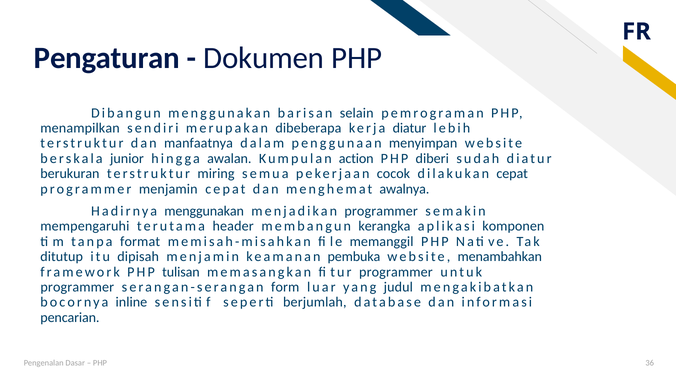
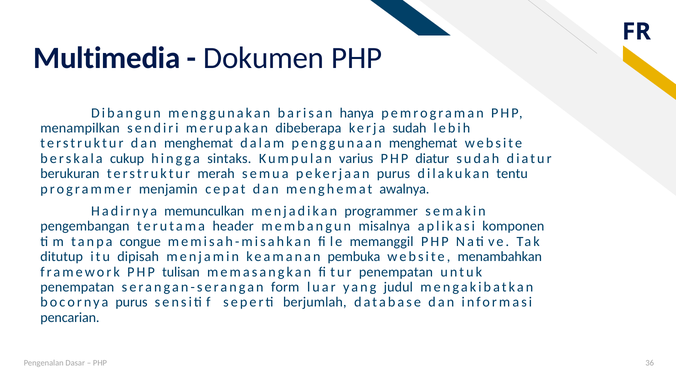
Pengaturan: Pengaturan -> Multimedia (107, 58)
selain: selain -> hanya (357, 113)
kerja diatur: diatur -> sudah (409, 128)
terstruktur dan manfaatnya: manfaatnya -> menghemat (199, 143)
penggunaan menyimpan: menyimpan -> menghemat (423, 143)
junior: junior -> cukup (127, 159)
awalan: awalan -> sintaks (229, 159)
action: action -> varius (356, 159)
PHP diberi: diberi -> diatur (432, 159)
miring: miring -> merah (216, 174)
pekerjaan cocok: cocok -> purus (393, 174)
dilakukan cepat: cepat -> tentu (512, 174)
Hadirnya menggunakan: menggunakan -> memunculkan (204, 211)
mempengaruhi: mempengaruhi -> pengembangan (85, 226)
kerangka: kerangka -> misalnya (384, 226)
format: format -> congue (140, 242)
programmer: programmer -> penempatan (396, 272)
programmer: programmer -> penempatan (77, 287)
bocornya inline: inline -> purus (132, 303)
